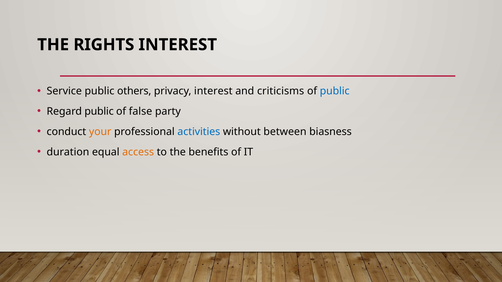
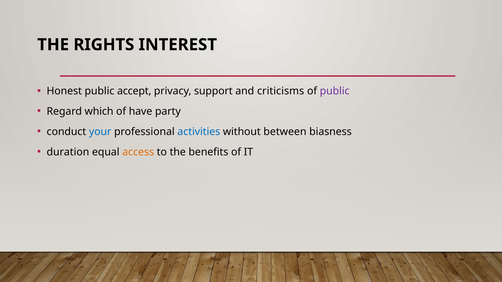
Service: Service -> Honest (64, 91)
others: others -> accept (134, 91)
privacy interest: interest -> support (213, 91)
public colour: blue -> purple (335, 91)
Regard public: public -> which (99, 112)
false: false -> have (141, 112)
your colour: orange -> blue (100, 132)
